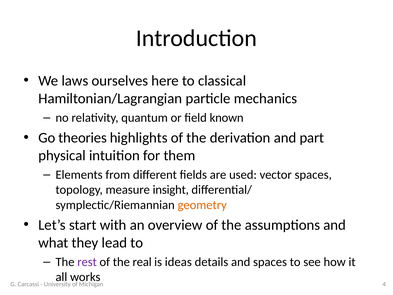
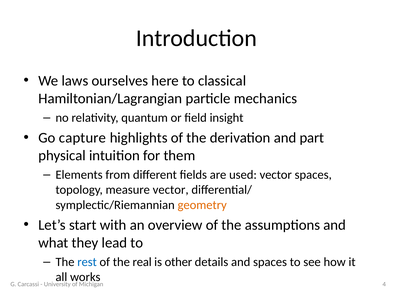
known: known -> insight (227, 118)
theories: theories -> capture (82, 138)
measure insight: insight -> vector (171, 190)
rest colour: purple -> blue (87, 262)
ideas: ideas -> other (178, 262)
